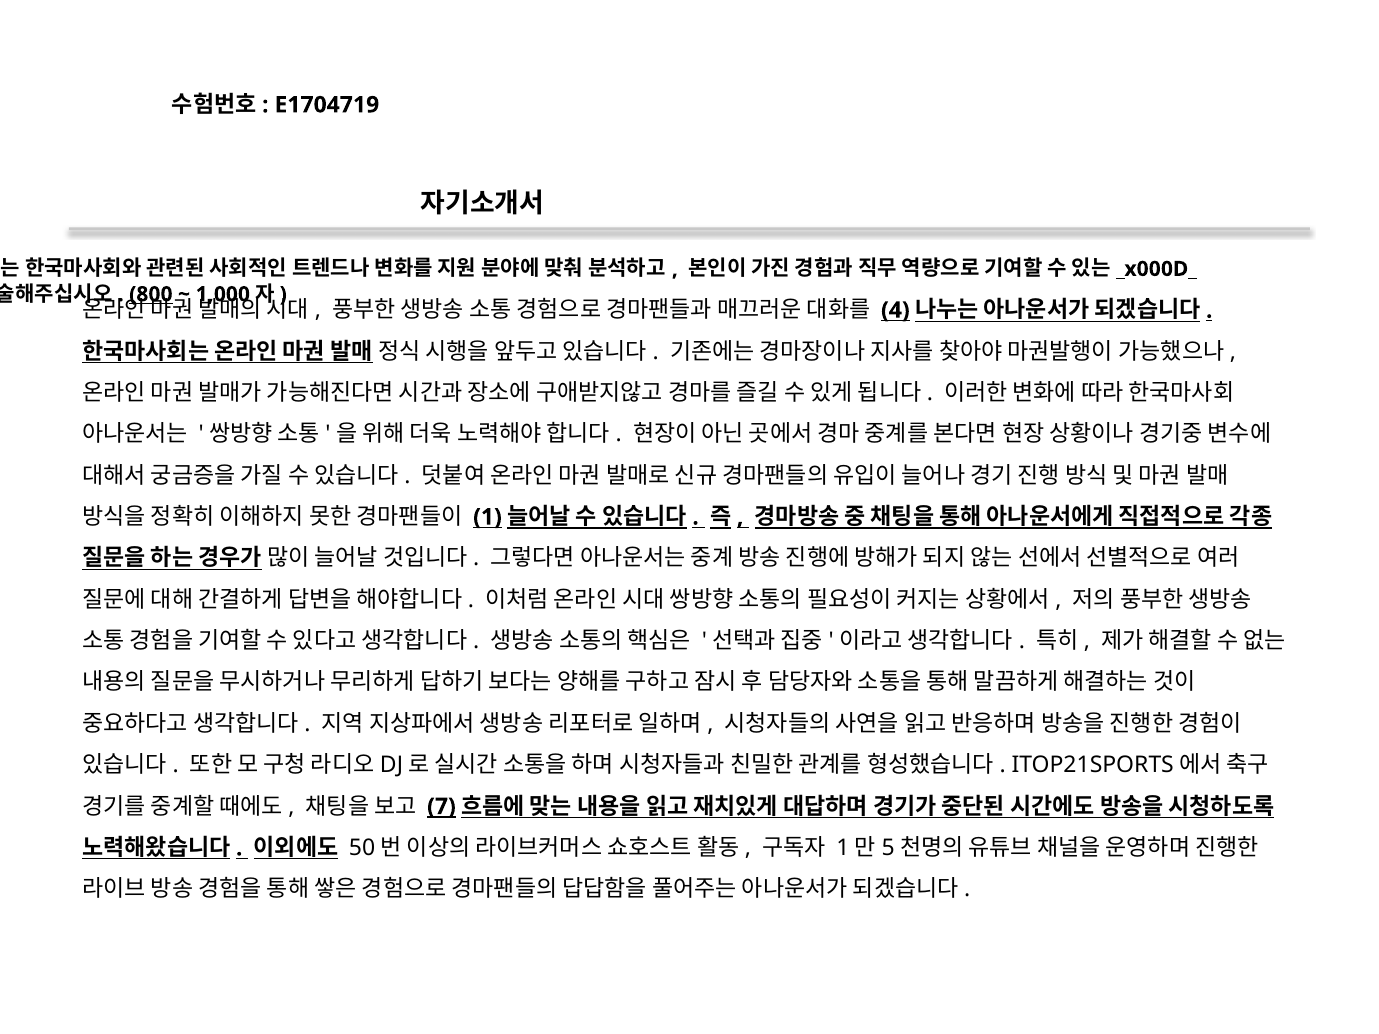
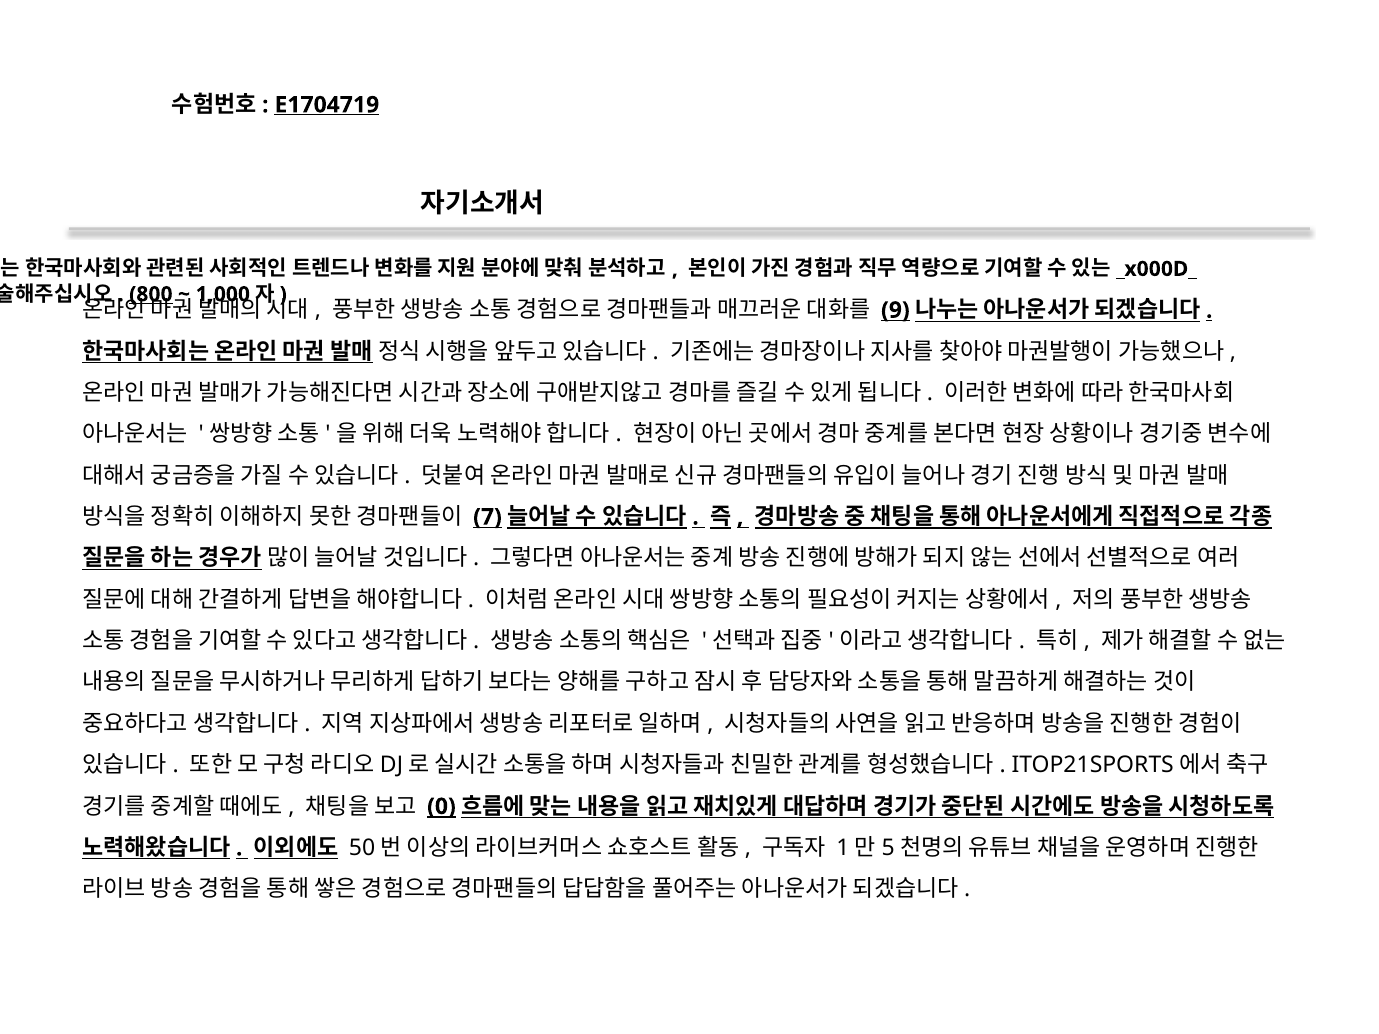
E1704719 underline: none -> present (327, 105)
4: 4 -> 9 (895, 310)
1: 1 -> 7 (487, 517)
7: 7 -> 0 (441, 807)
